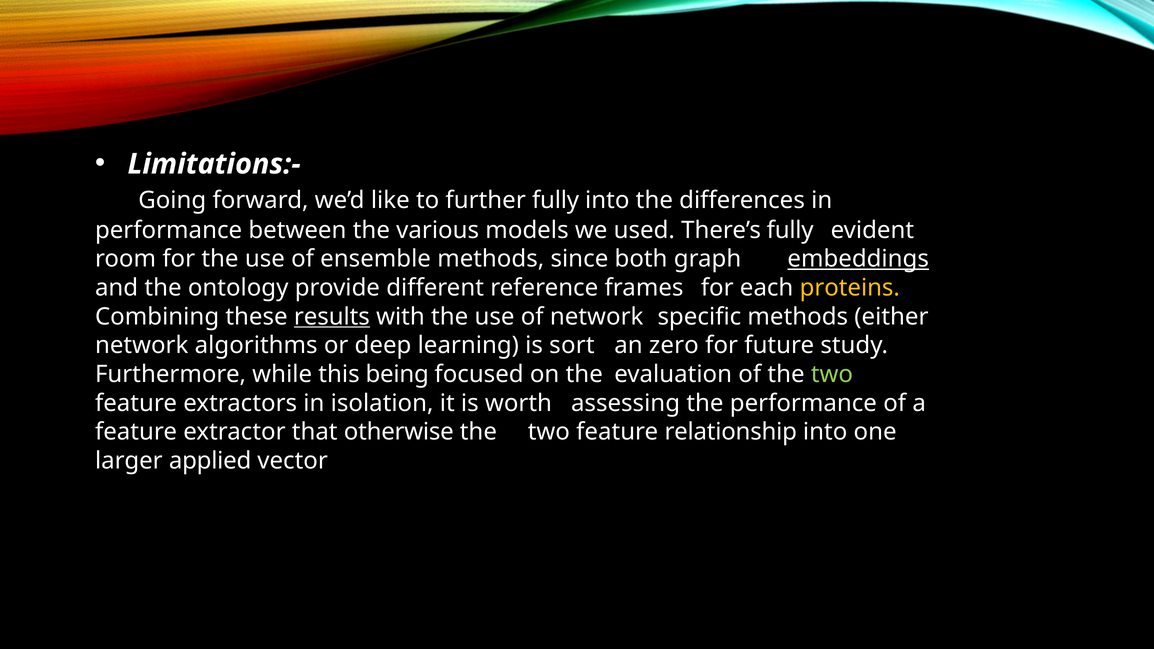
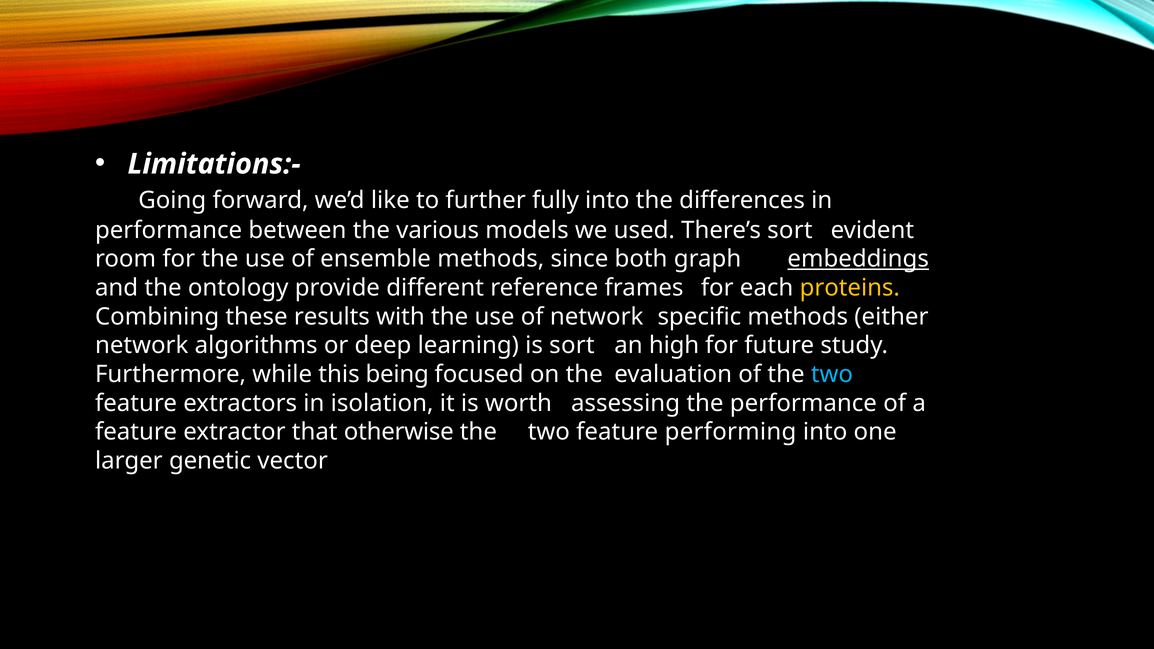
There’s fully: fully -> sort (790, 230)
results underline: present -> none (332, 317)
zero: zero -> high (674, 346)
two colour: light green -> light blue (832, 374)
relationship: relationship -> performing (731, 432)
applied: applied -> genetic (210, 461)
